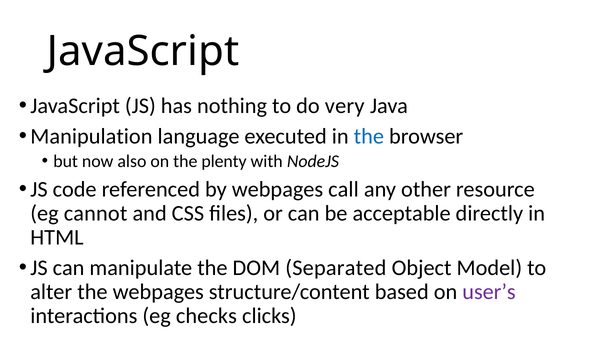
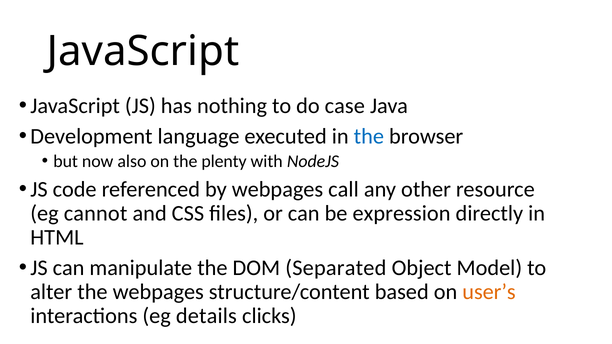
very: very -> case (345, 106)
Manipulation: Manipulation -> Development (91, 136)
acceptable: acceptable -> expression (402, 213)
user’s colour: purple -> orange (489, 292)
checks: checks -> details (206, 316)
